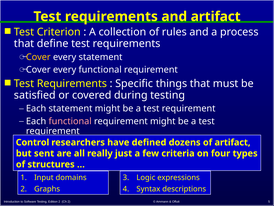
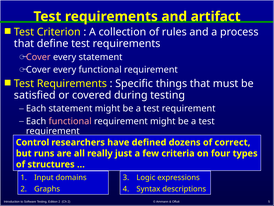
Cover colour: yellow -> pink (38, 57)
of artifact: artifact -> correct (232, 142)
sent: sent -> runs (44, 153)
